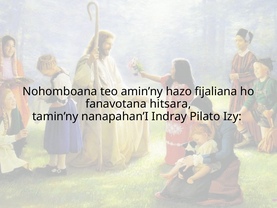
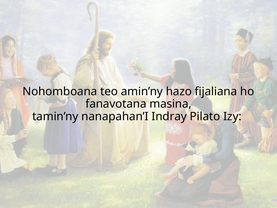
hitsara: hitsara -> masina (171, 104)
